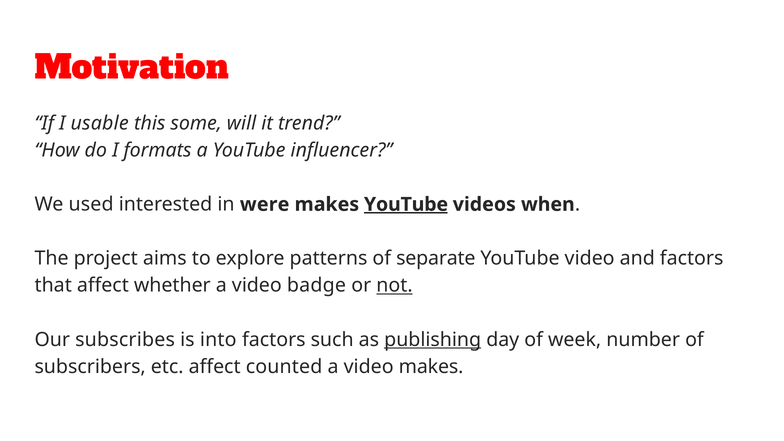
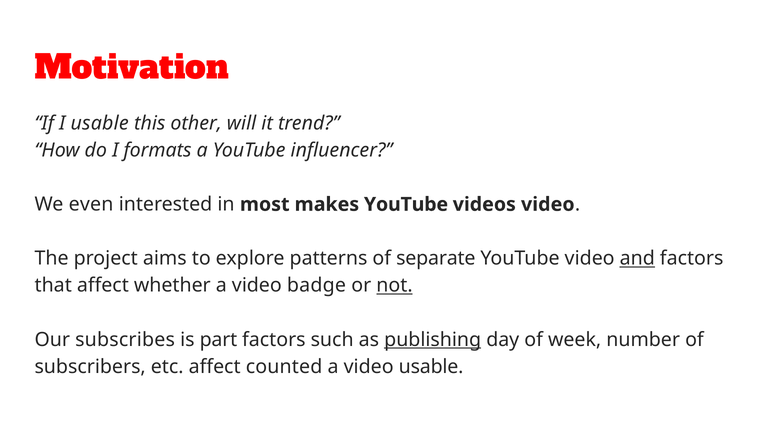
some: some -> other (196, 123)
used: used -> even (91, 204)
were: were -> most (265, 204)
YouTube underline: present -> none (406, 204)
videos when: when -> video (548, 204)
and underline: none -> present (637, 258)
into: into -> part (218, 340)
video makes: makes -> usable (431, 367)
